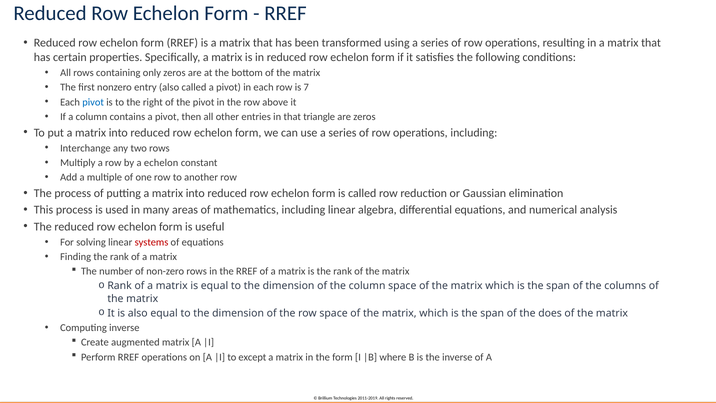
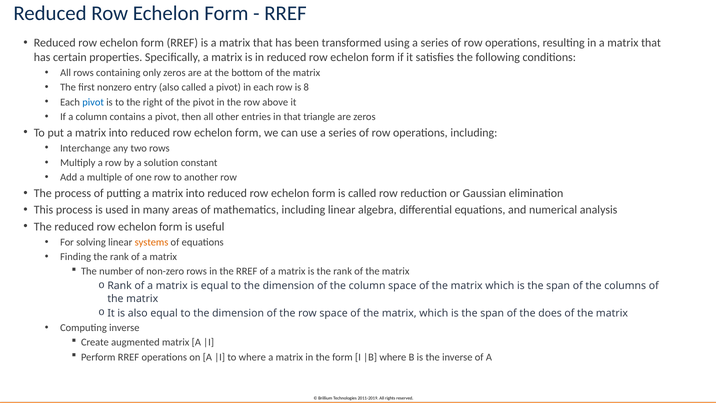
7: 7 -> 8 (306, 87)
a echelon: echelon -> solution (161, 163)
systems colour: red -> orange (152, 242)
to except: except -> where (252, 357)
